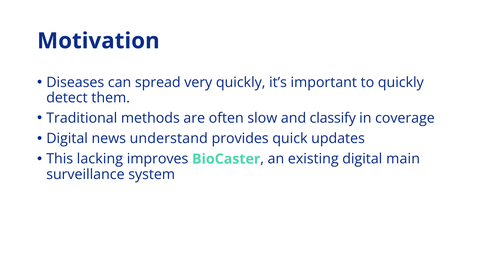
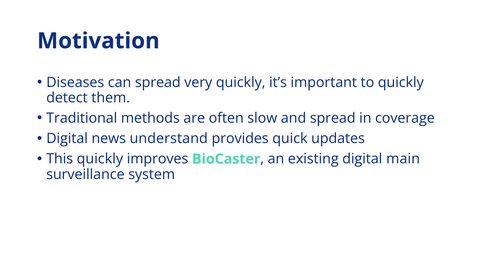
and classify: classify -> spread (333, 118)
This lacking: lacking -> quickly (100, 159)
